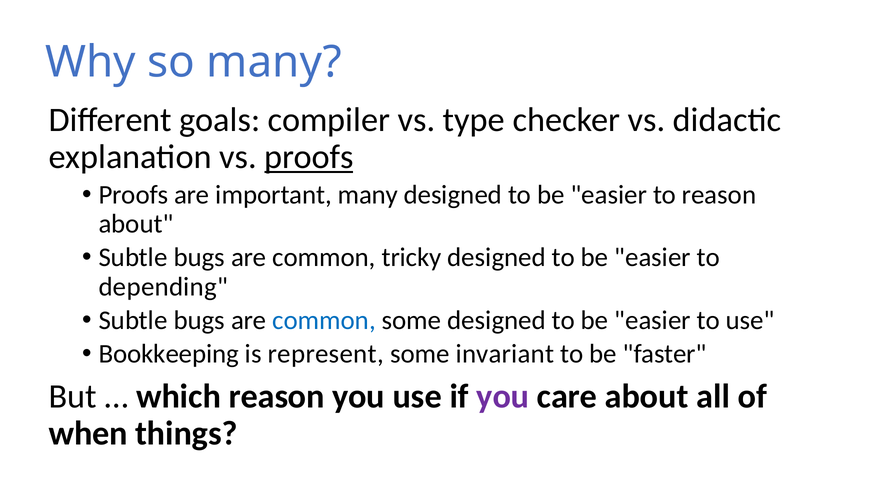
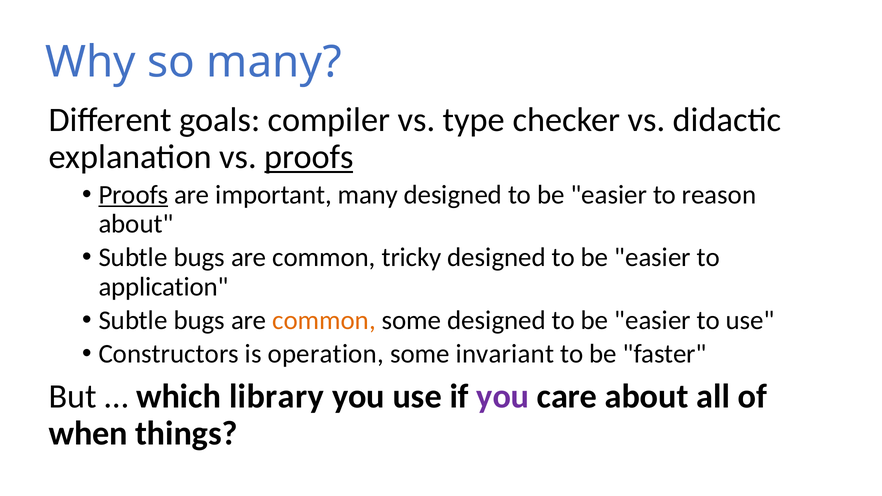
Proofs underline: none -> present (133, 195)
depending: depending -> application (164, 287)
common colour: blue -> orange (324, 320)
Bookkeeping: Bookkeeping -> Constructors (169, 354)
represent: represent -> operation (326, 354)
which reason: reason -> library (276, 396)
